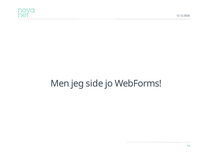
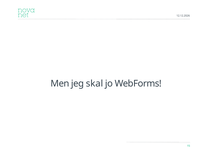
side: side -> skal (94, 83)
